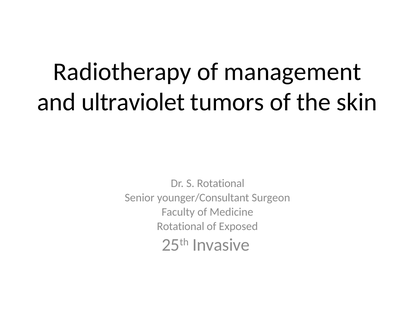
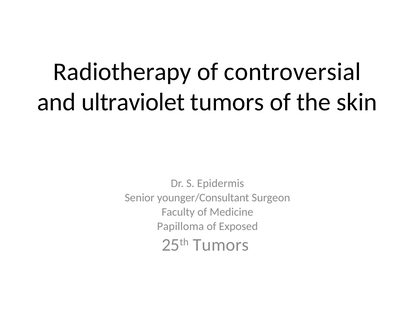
management: management -> controversial (292, 72)
S Rotational: Rotational -> Epidermis (221, 183)
Rotational: Rotational -> Papilloma (181, 226)
25th Invasive: Invasive -> Tumors (221, 245)
